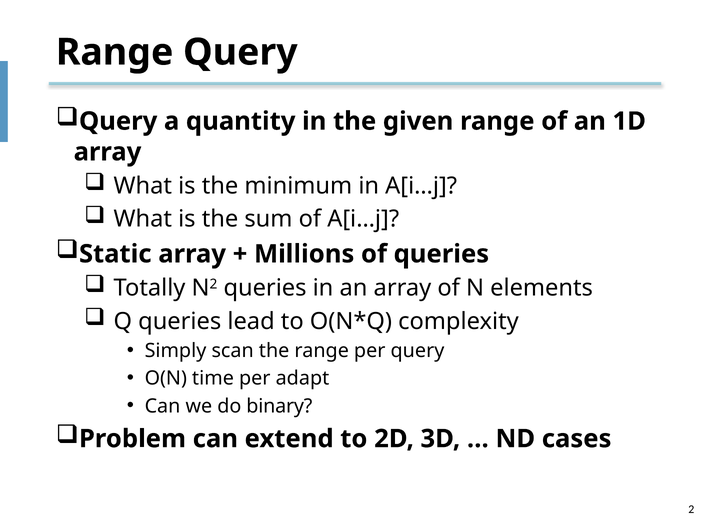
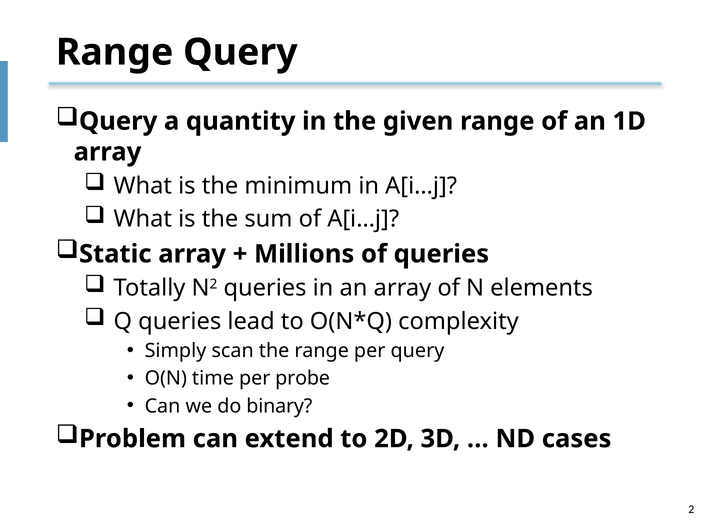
adapt: adapt -> probe (303, 379)
